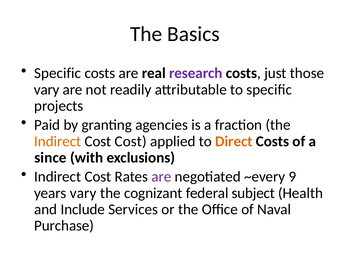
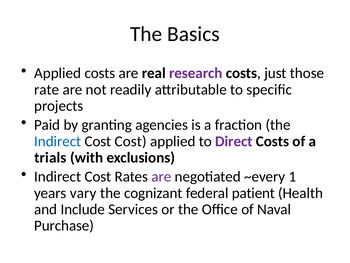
Specific: Specific -> Applied (58, 73)
vary: vary -> rate (47, 89)
Indirect colour: orange -> blue (58, 141)
Direct colour: orange -> purple (234, 141)
since: since -> trials (50, 157)
9: 9 -> 1 (292, 176)
subject: subject -> patient (253, 193)
